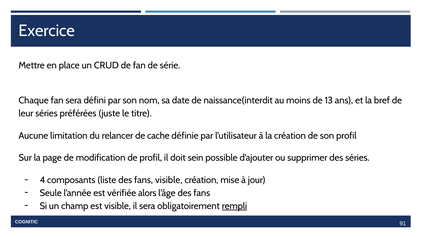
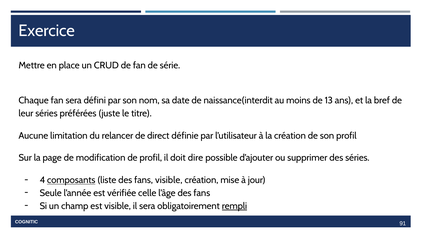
cache: cache -> direct (158, 135)
sein: sein -> dire (196, 158)
composants underline: none -> present (71, 180)
alors: alors -> celle (147, 193)
